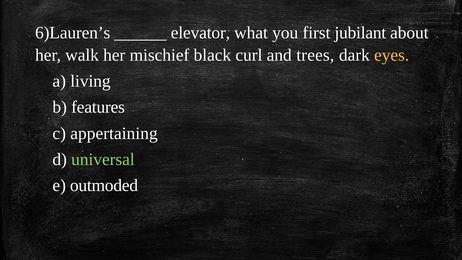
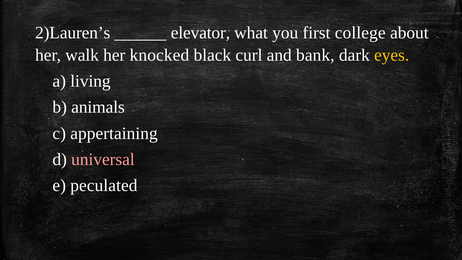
6)Lauren’s: 6)Lauren’s -> 2)Lauren’s (73, 33)
jubilant: jubilant -> college (360, 33)
mischief: mischief -> knocked (159, 55)
trees: trees -> bank (315, 55)
features: features -> animals (98, 107)
universal colour: light green -> pink (103, 159)
outmoded: outmoded -> peculated (104, 186)
